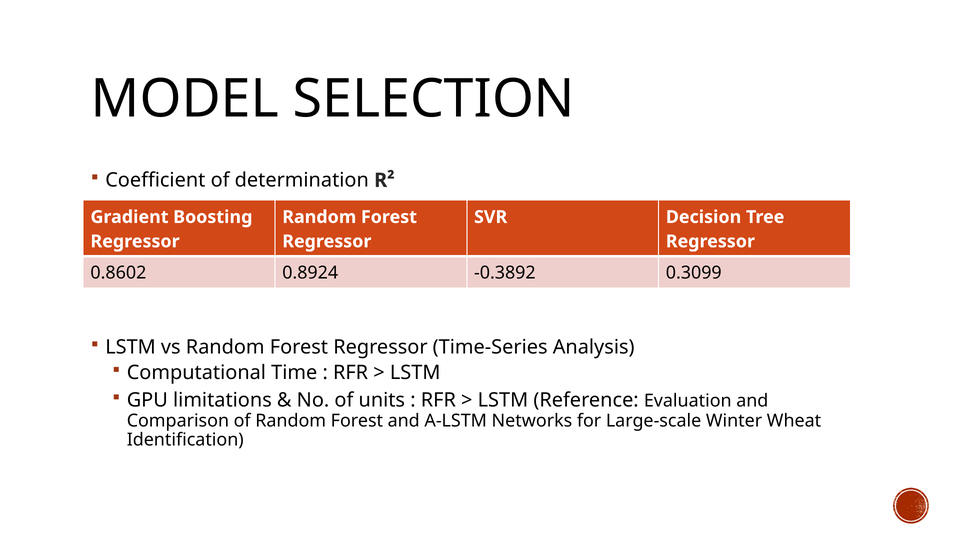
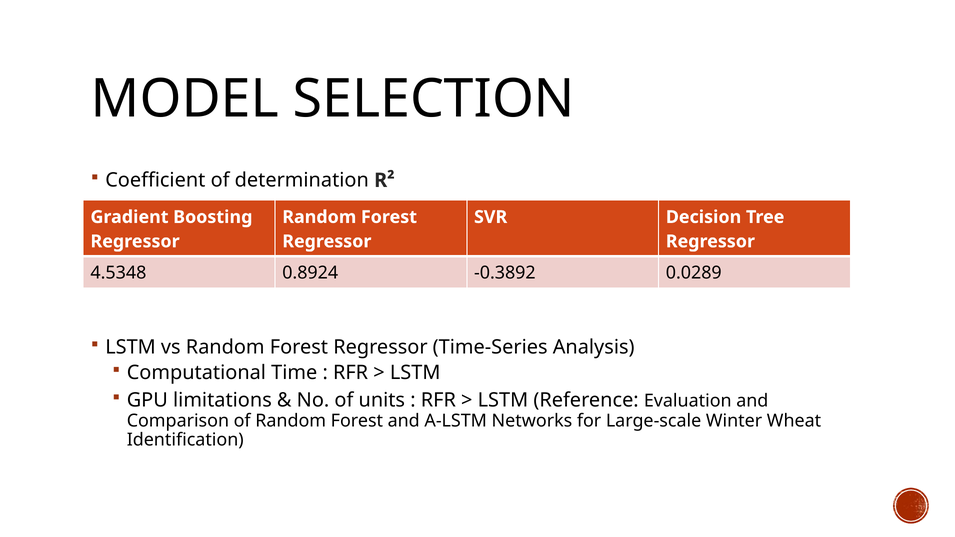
0.8602: 0.8602 -> 4.5348 (118, 273)
0.3099: 0.3099 -> 0.0289 (694, 273)
